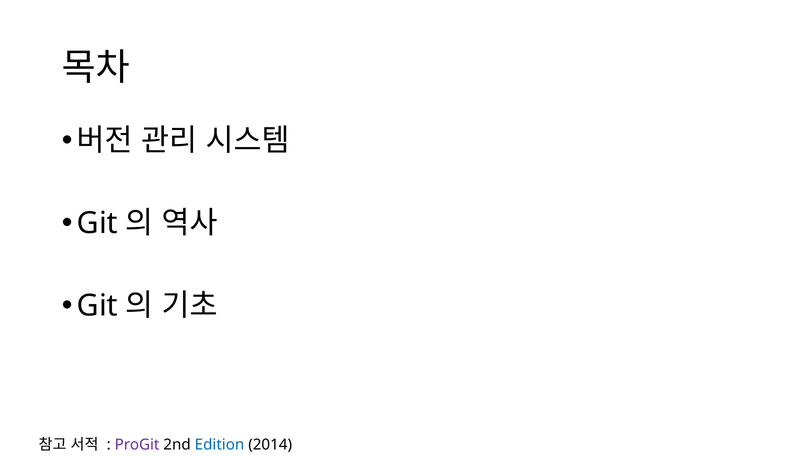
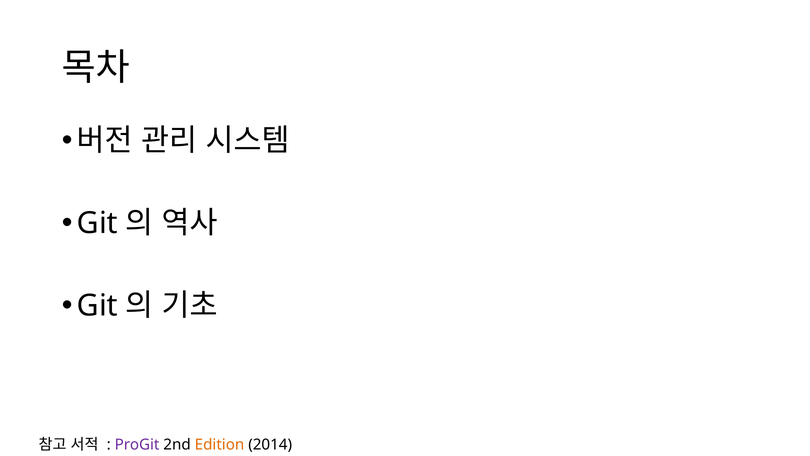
Edition colour: blue -> orange (220, 444)
